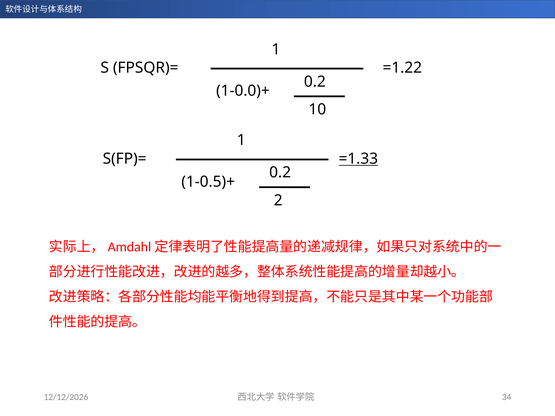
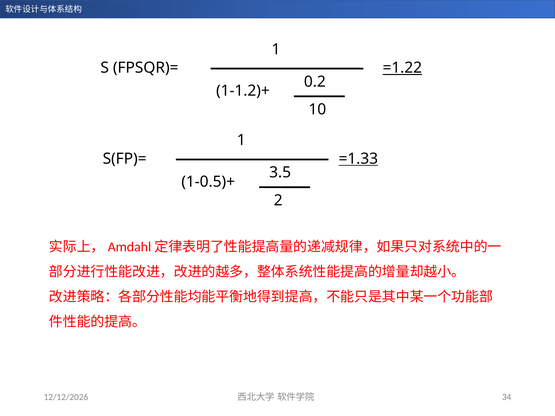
=1.22 underline: none -> present (402, 68)
1-0.0)+: 1-0.0)+ -> 1-1.2)+ (243, 91)
0.2: 0.2 -> 3.5 (280, 173)
